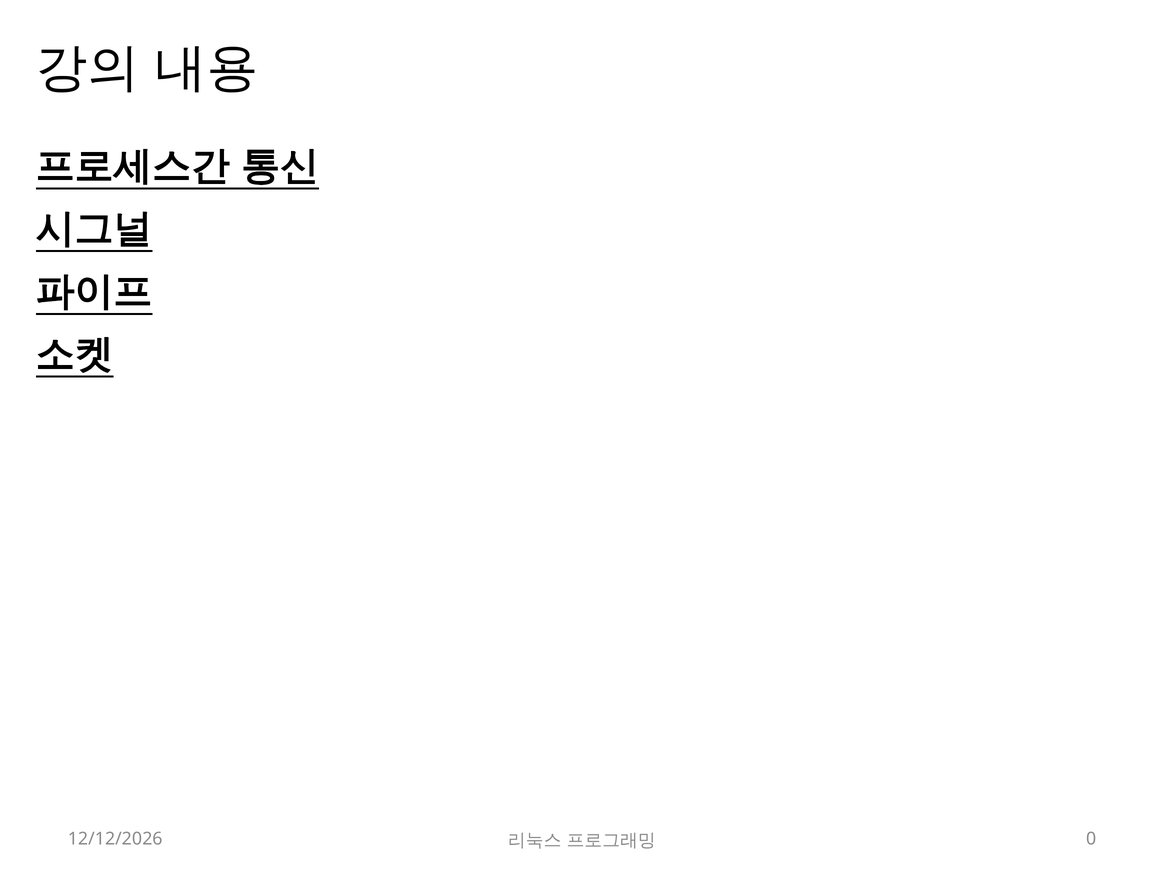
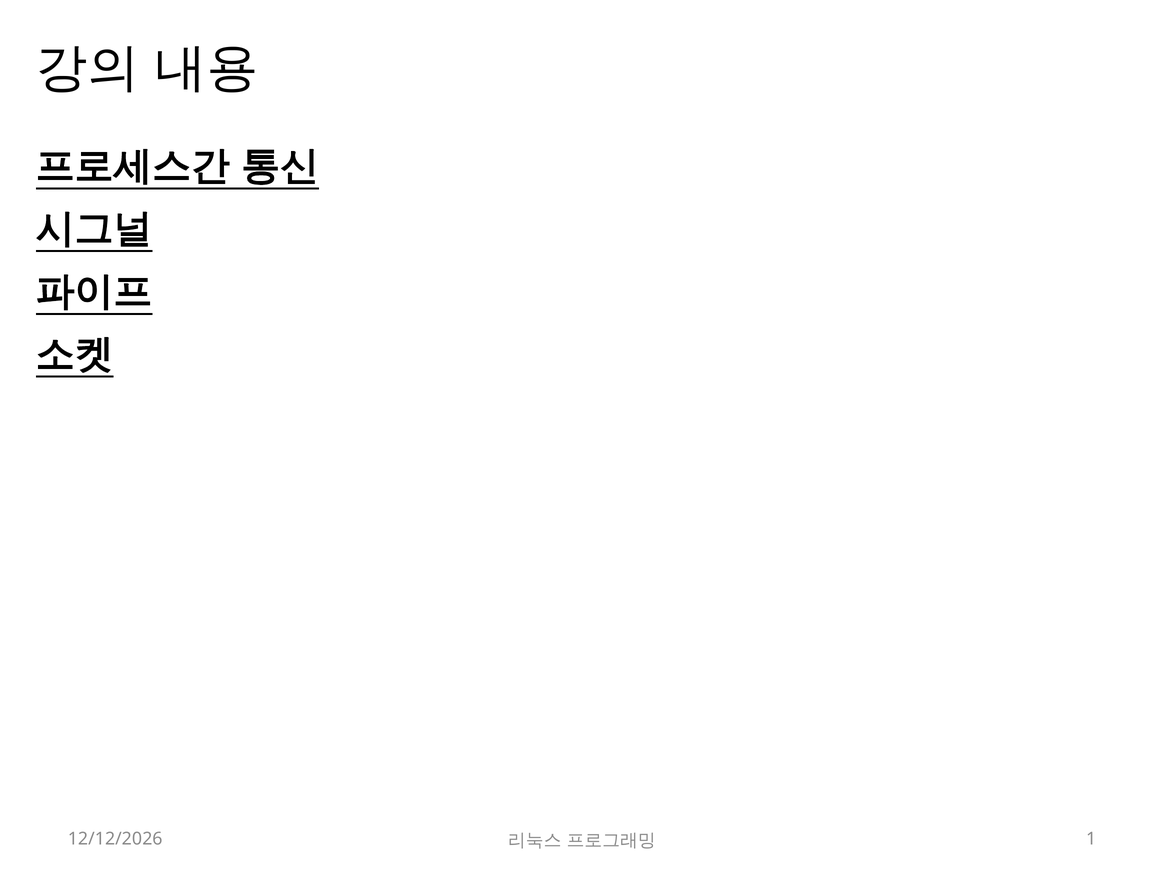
0: 0 -> 1 (1091, 839)
